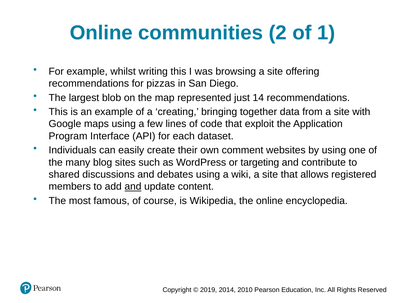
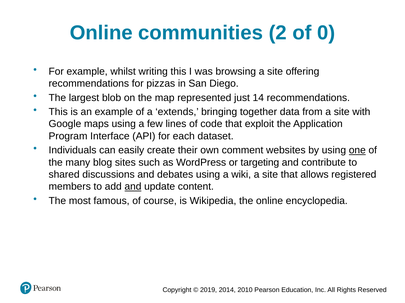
1: 1 -> 0 (326, 33)
creating: creating -> extends (177, 112)
one underline: none -> present (357, 151)
